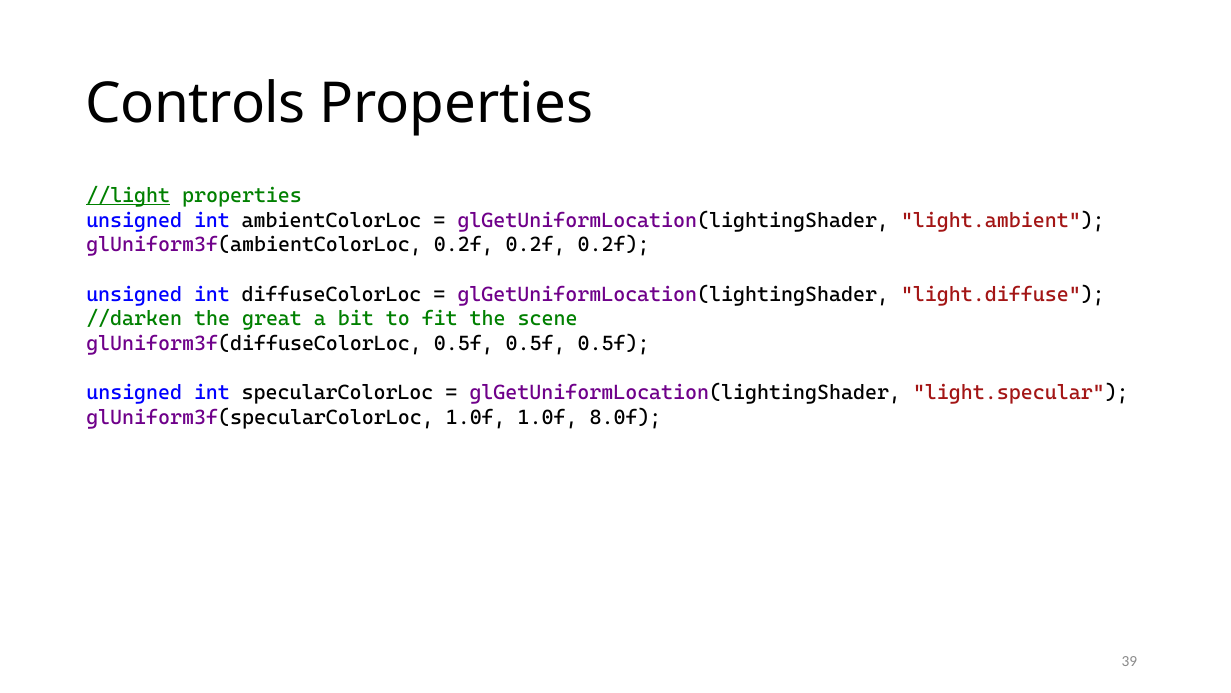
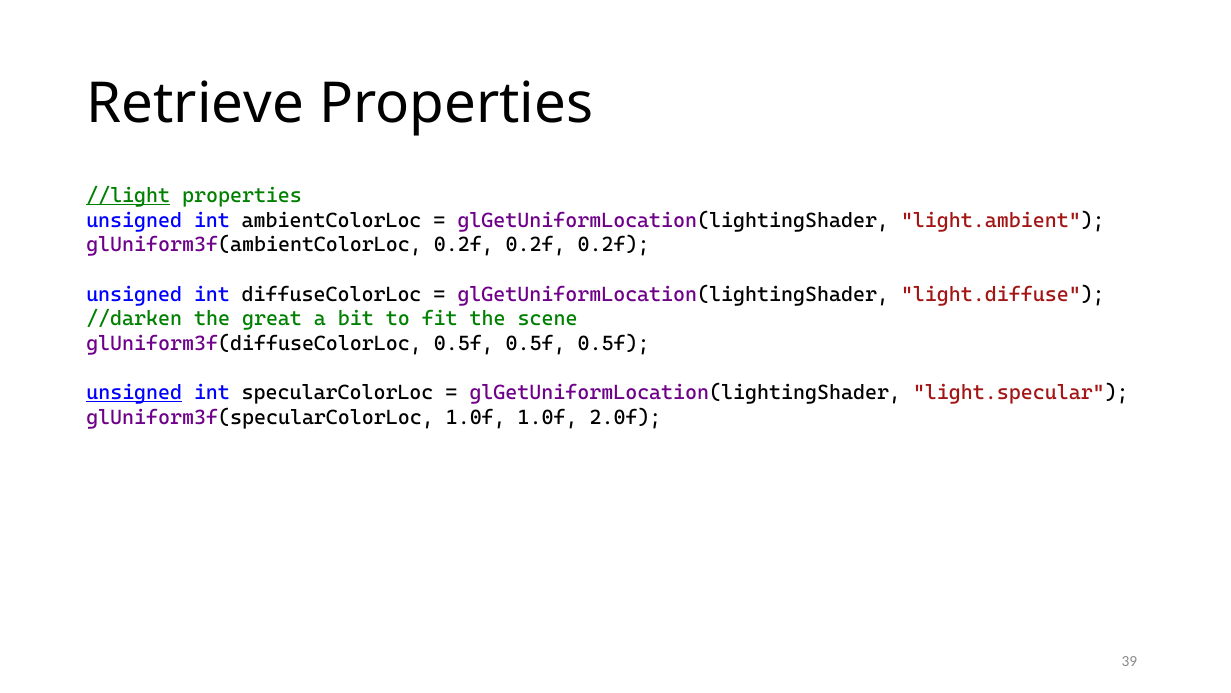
Controls: Controls -> Retrieve (195, 103)
unsigned underline: none -> present (134, 392)
8.0f: 8.0f -> 2.0f (626, 417)
